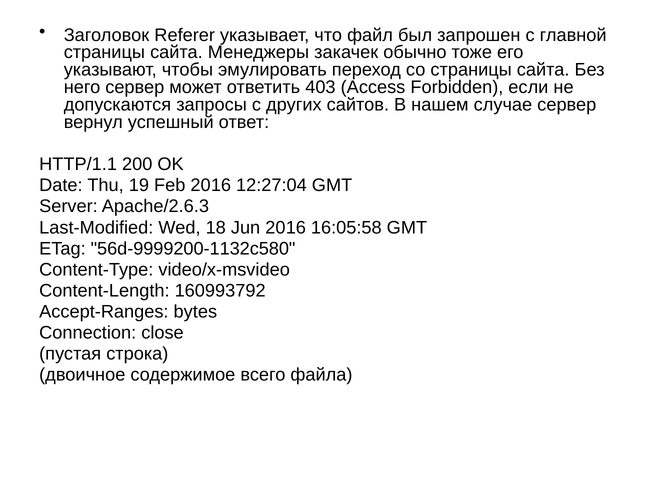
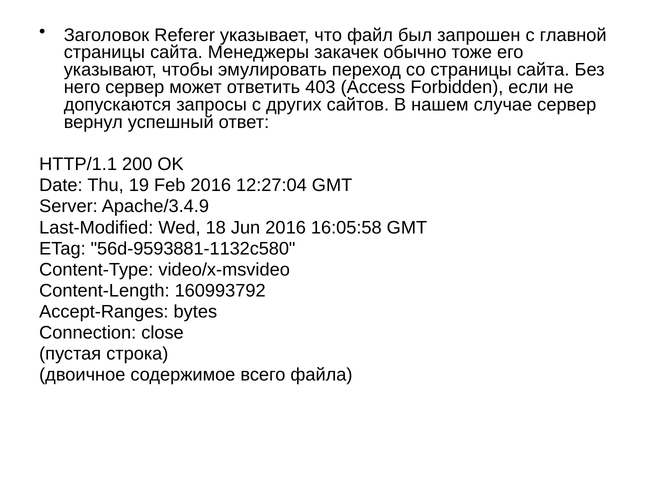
Apache/2.6.3: Apache/2.6.3 -> Apache/3.4.9 (155, 207)
56d-9999200-1132c580: 56d-9999200-1132c580 -> 56d-9593881-1132c580 (193, 249)
